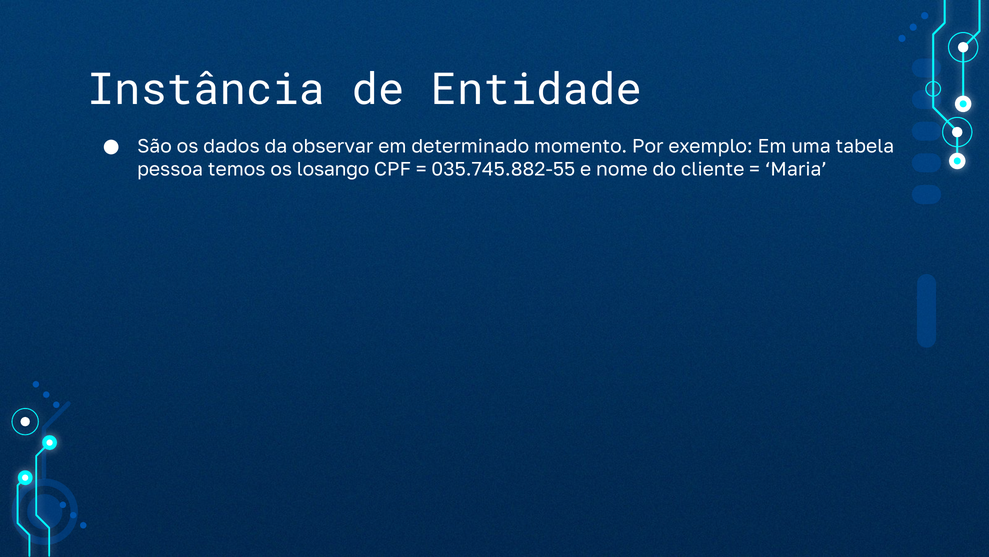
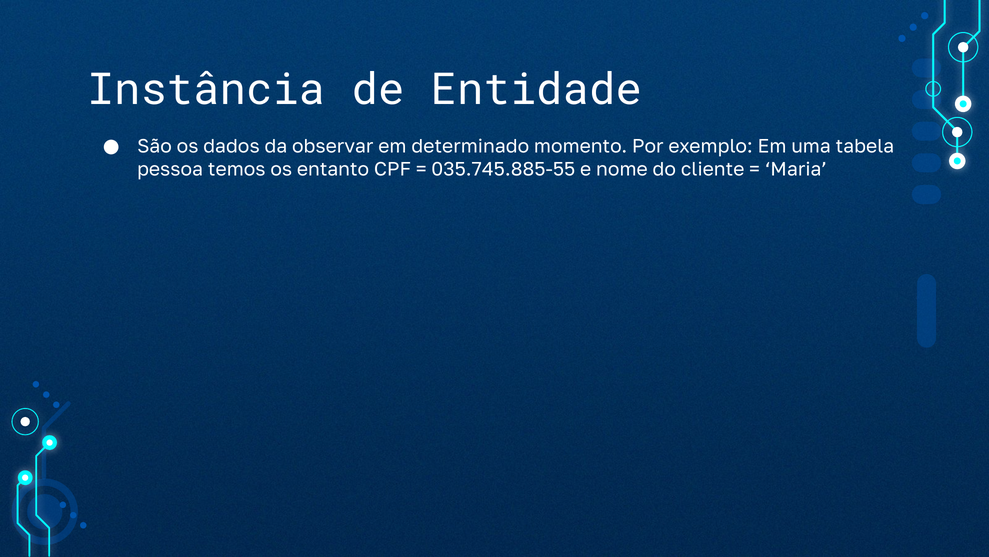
losango: losango -> entanto (333, 169)
035.745.882-55: 035.745.882-55 -> 035.745.885-55 (503, 169)
